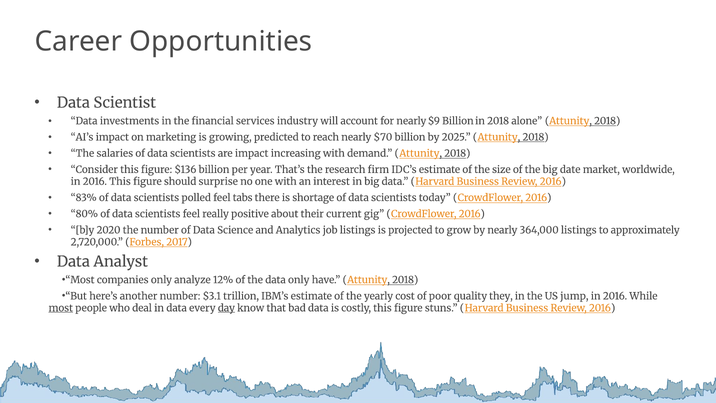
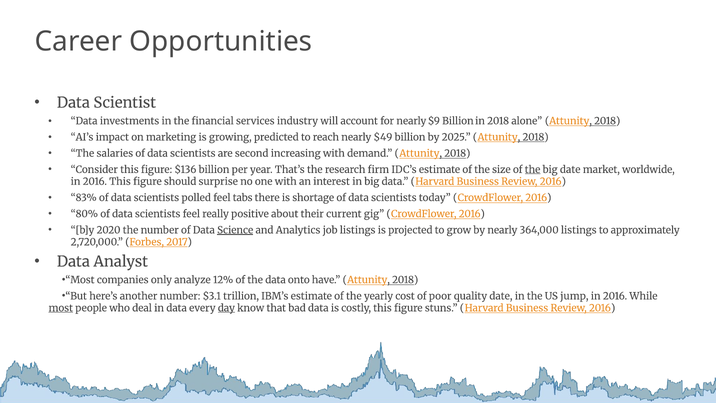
$70: $70 -> $49 (383, 137)
are impact: impact -> second (252, 153)
the underline: none -> present (533, 170)
Science underline: none -> present (235, 230)
data only: only -> onto (299, 280)
quality they: they -> date (501, 296)
